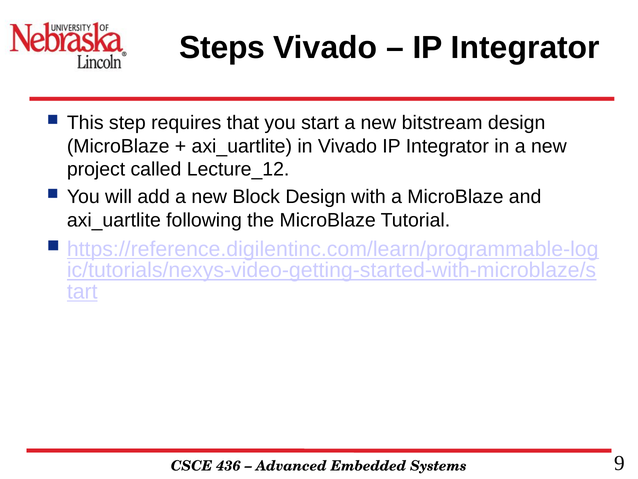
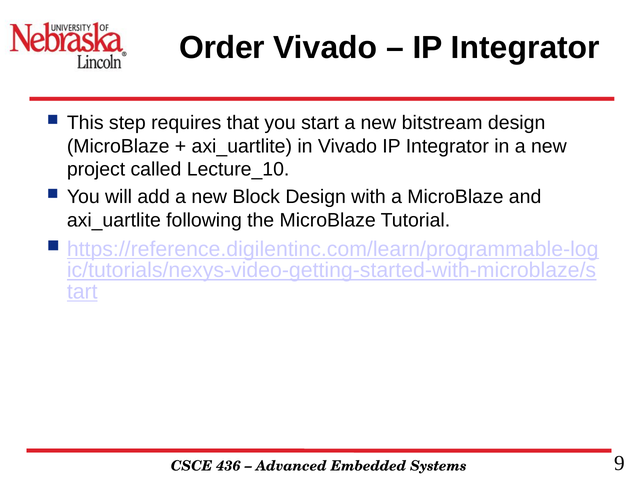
Steps: Steps -> Order (222, 47)
Lecture_12: Lecture_12 -> Lecture_10 (238, 169)
